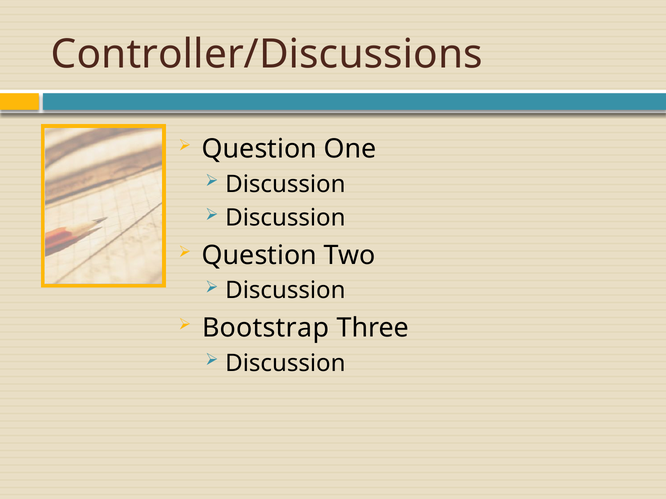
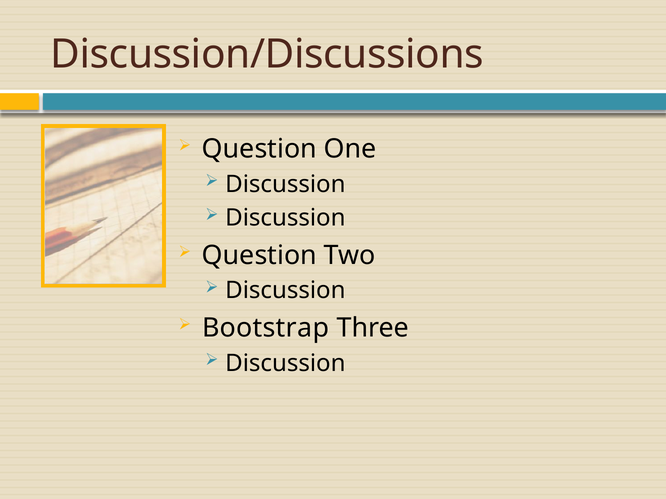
Controller/Discussions: Controller/Discussions -> Discussion/Discussions (267, 54)
